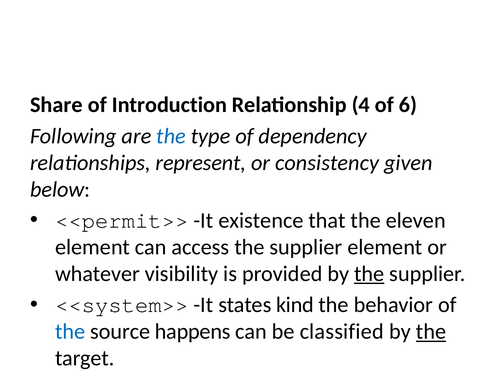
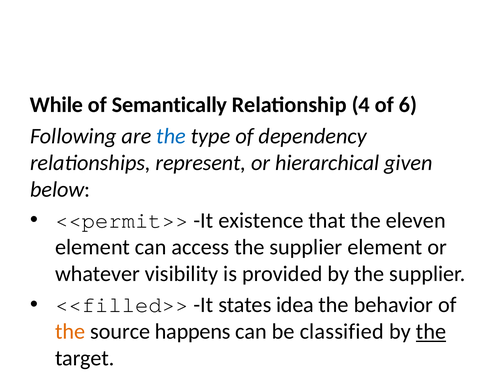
Share: Share -> While (57, 105)
Introduction: Introduction -> Semantically (169, 105)
consistency: consistency -> hierarchical (327, 163)
the underline: present -> none (369, 274)
<<system>>: <<system>> -> <<filled>> (122, 305)
kind: kind -> idea (295, 305)
the colour: blue -> orange (70, 332)
